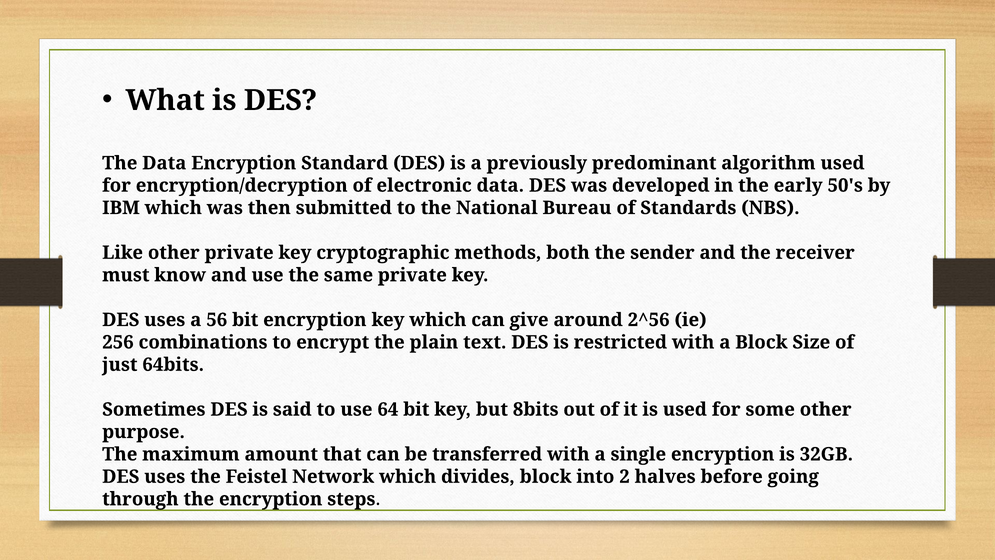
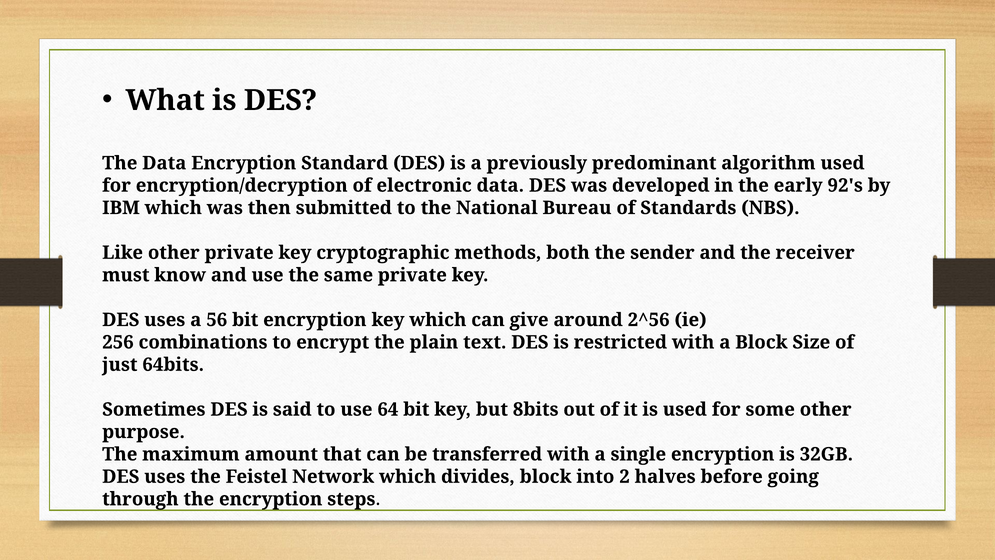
50's: 50's -> 92's (845, 185)
